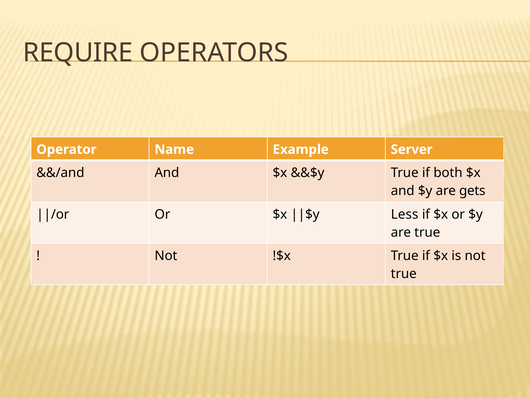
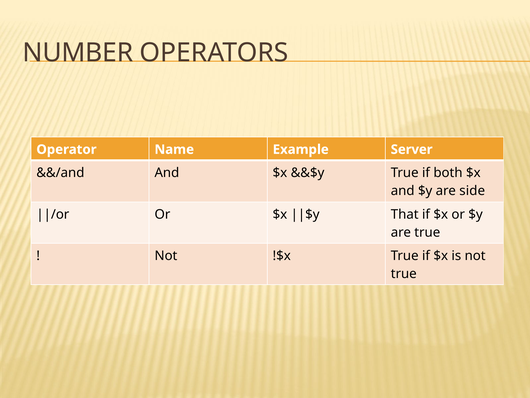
REQUIRE: REQUIRE -> NUMBER (78, 53)
gets: gets -> side (472, 191)
Less: Less -> That (405, 214)
